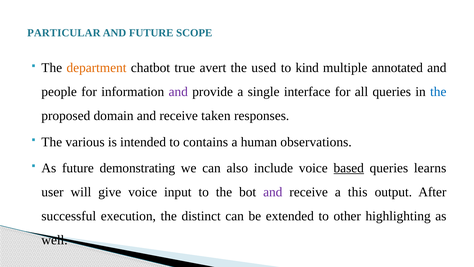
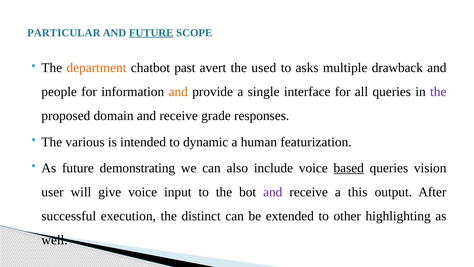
FUTURE underline: none -> present (151, 33)
true: true -> past (185, 68)
kind: kind -> asks (307, 68)
annotated: annotated -> drawback (397, 68)
and colour: purple -> orange (178, 92)
the colour: blue -> purple (438, 92)
taken: taken -> grade (216, 116)
contains: contains -> dynamic (206, 142)
observations: observations -> featurization (316, 142)
learns: learns -> vision (430, 168)
